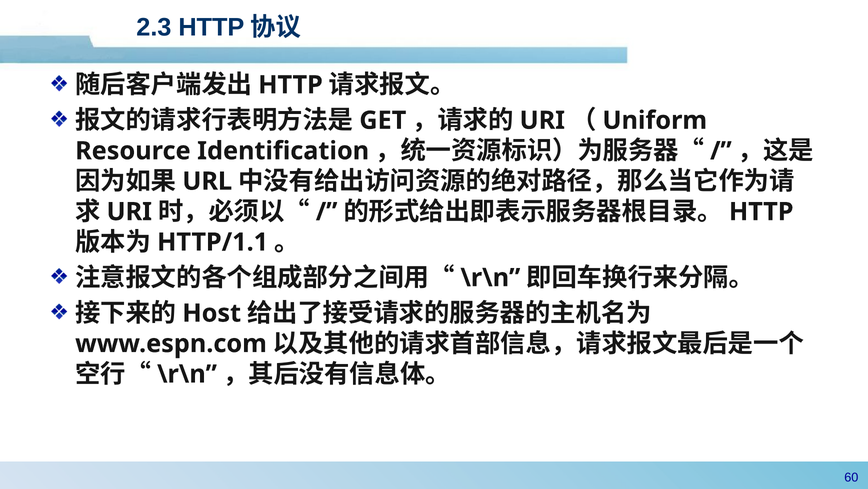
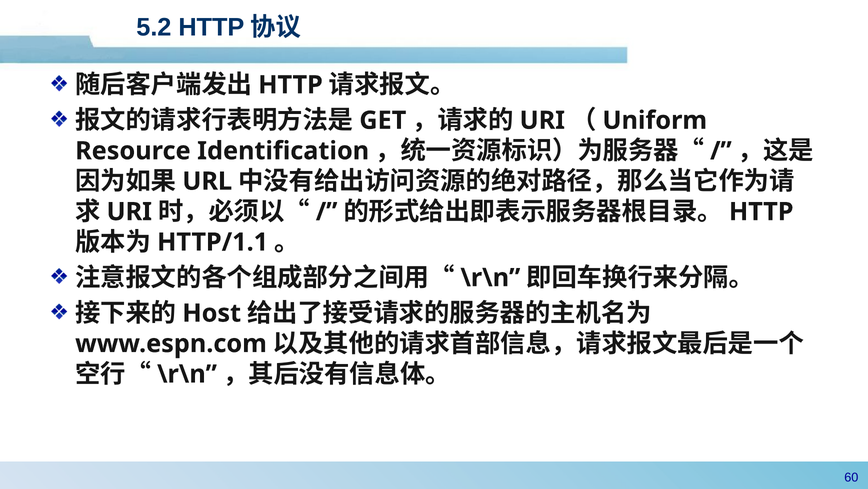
2.3: 2.3 -> 5.2 (154, 27)
